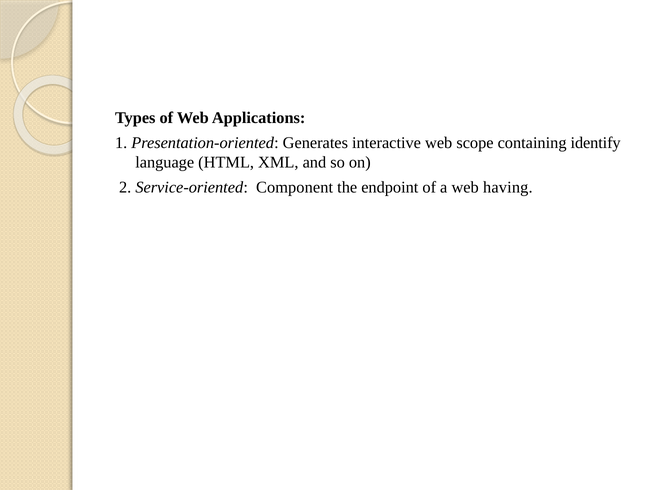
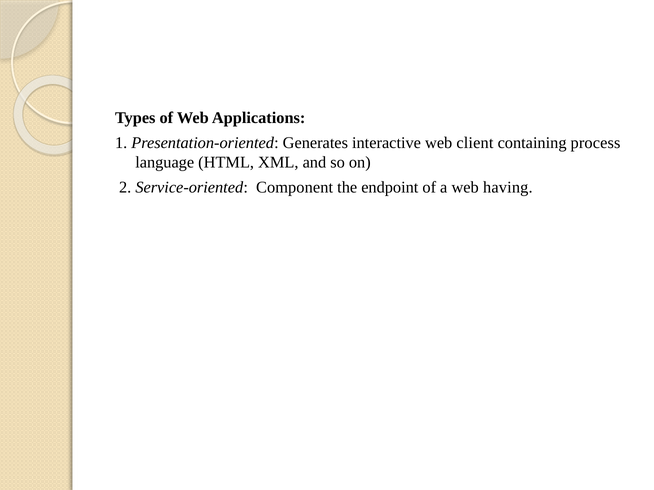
scope: scope -> client (475, 143)
identify: identify -> process (595, 143)
